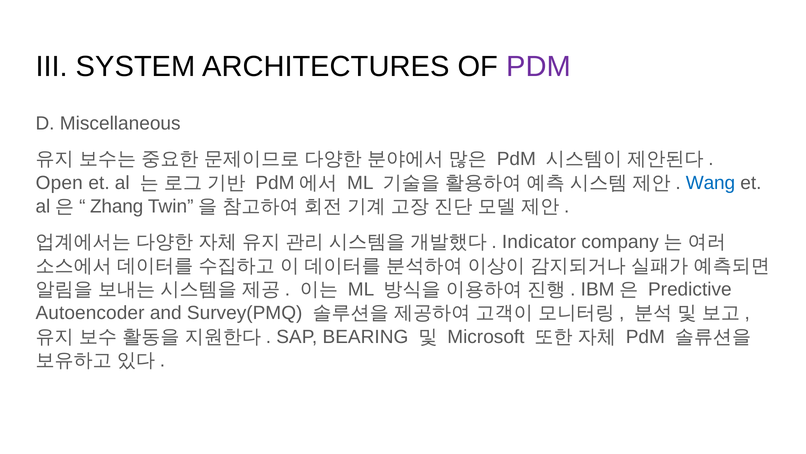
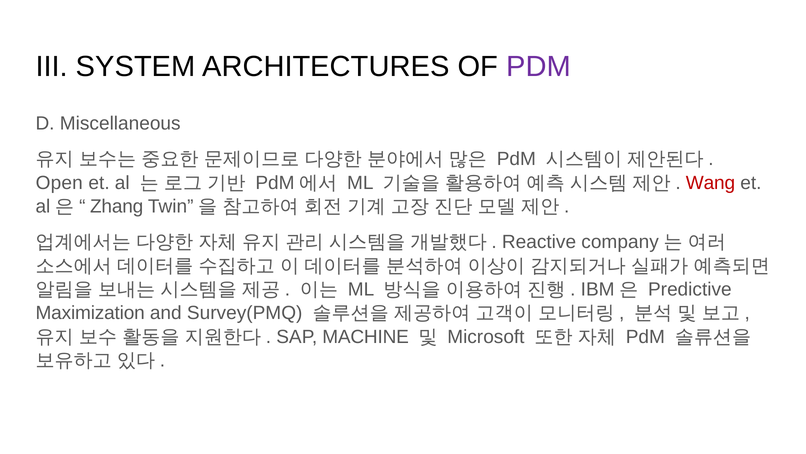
Wang colour: blue -> red (710, 183)
Indicator: Indicator -> Reactive (539, 242)
Autoencoder: Autoencoder -> Maximization (90, 313)
BEARING: BEARING -> MACHINE (366, 336)
